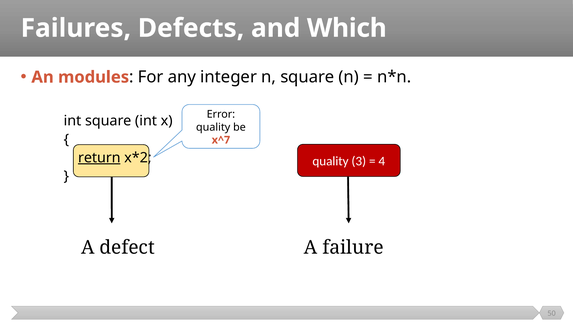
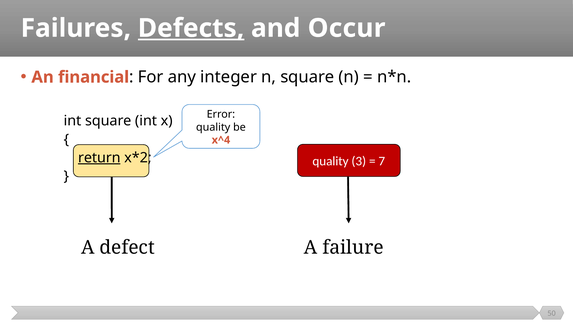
Defects underline: none -> present (191, 28)
Which: Which -> Occur (347, 28)
modules: modules -> financial (94, 77)
x^7: x^7 -> x^4 (221, 140)
4: 4 -> 7 (382, 161)
